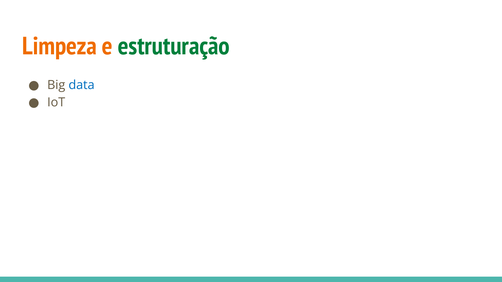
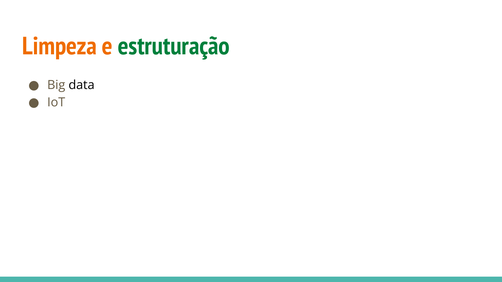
data colour: blue -> black (82, 85)
